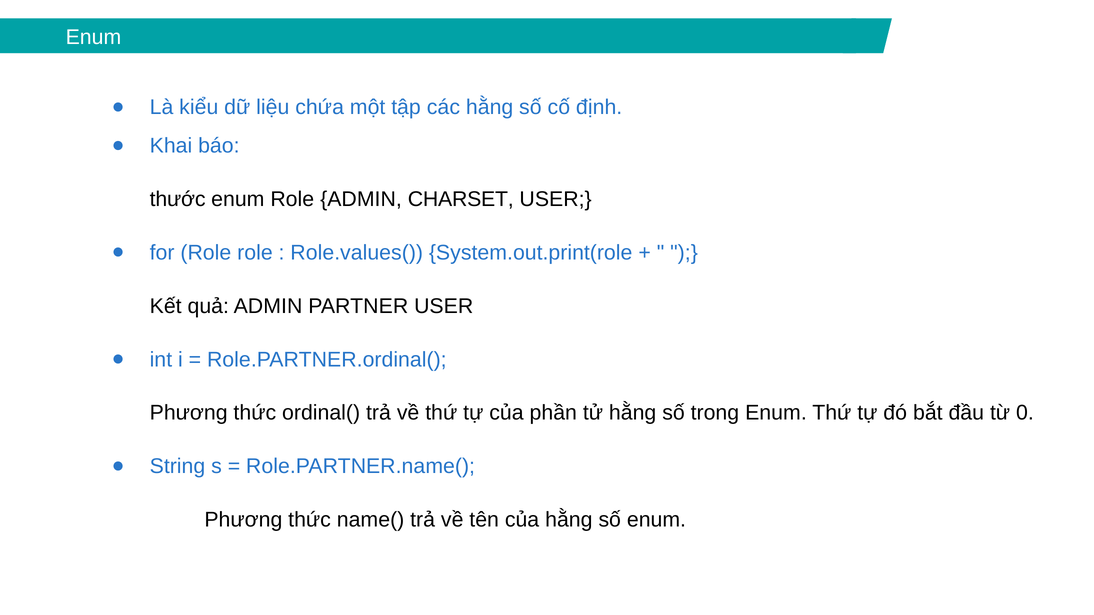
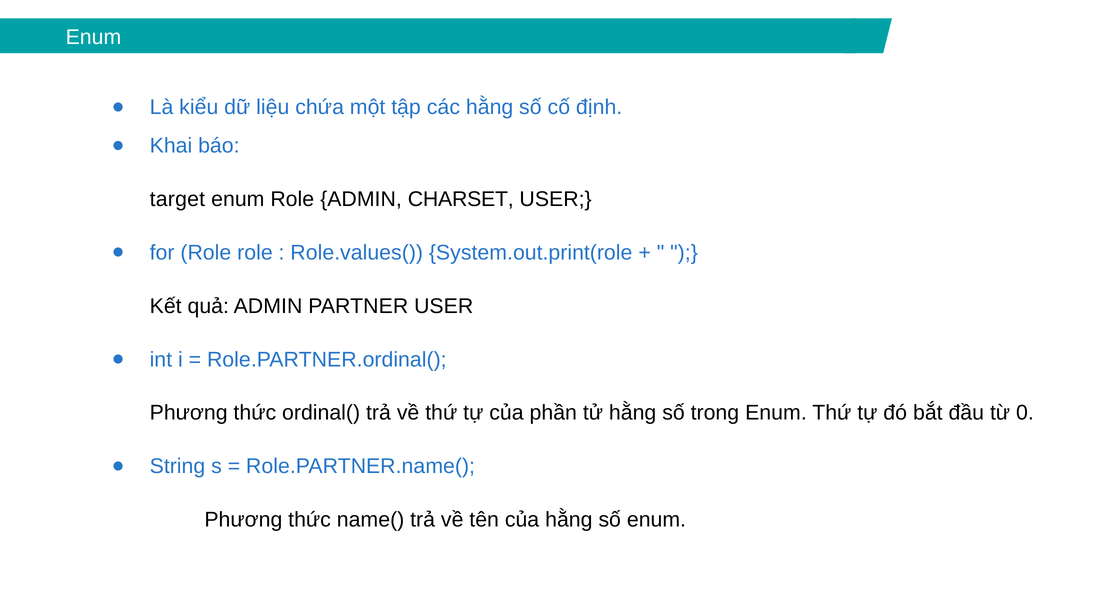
thước: thước -> target (177, 199)
